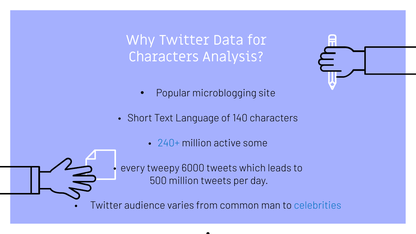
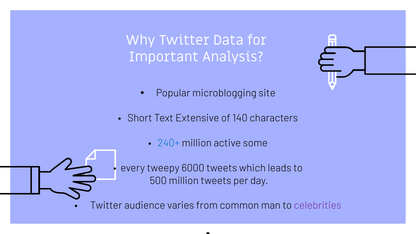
Characters: Characters -> Important (164, 57)
Language: Language -> Extensive (197, 118)
celebrities colour: blue -> purple (318, 206)
